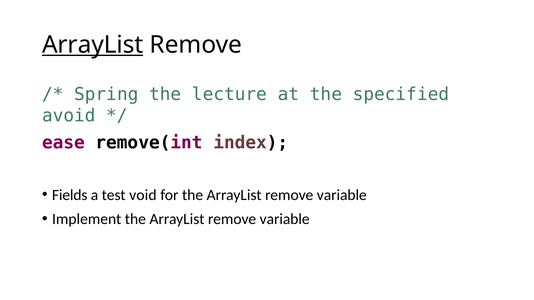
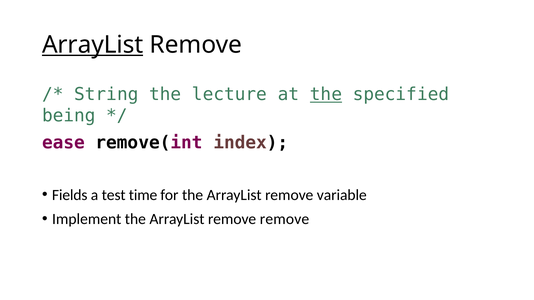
Spring: Spring -> String (106, 95)
the underline: none -> present (326, 95)
avoid: avoid -> being (69, 116)
void: void -> time (143, 195)
variable: variable -> remove (285, 219)
